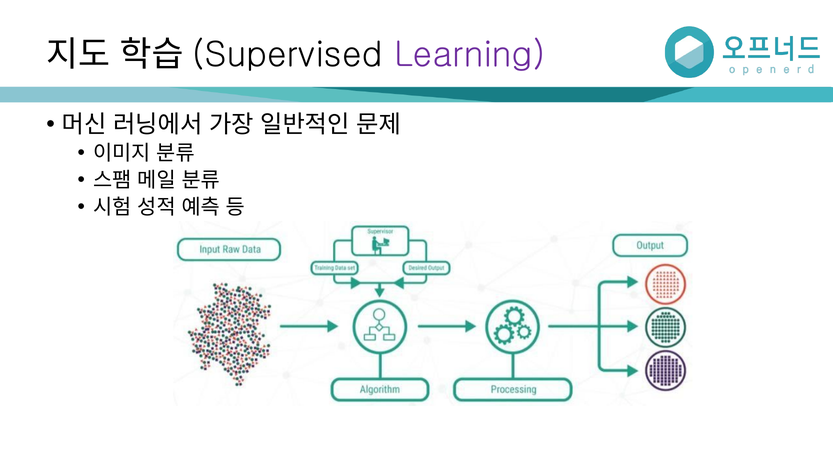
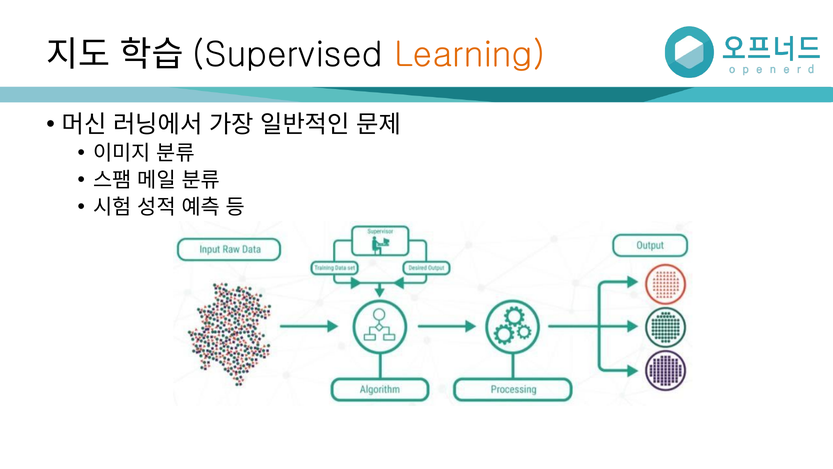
Learning colour: purple -> orange (470, 54)
